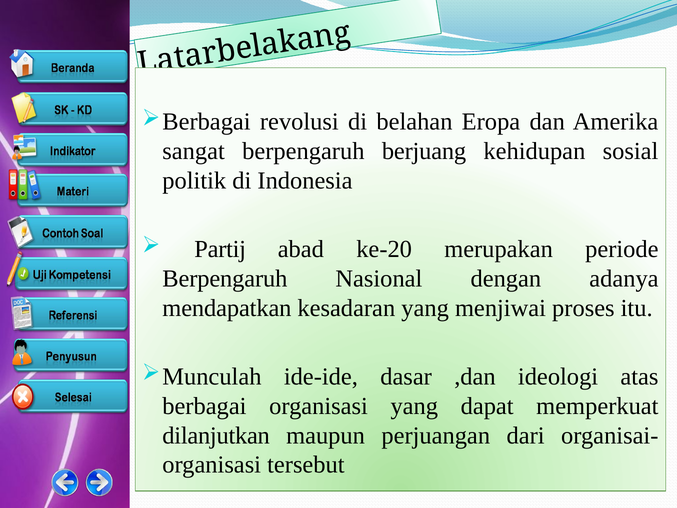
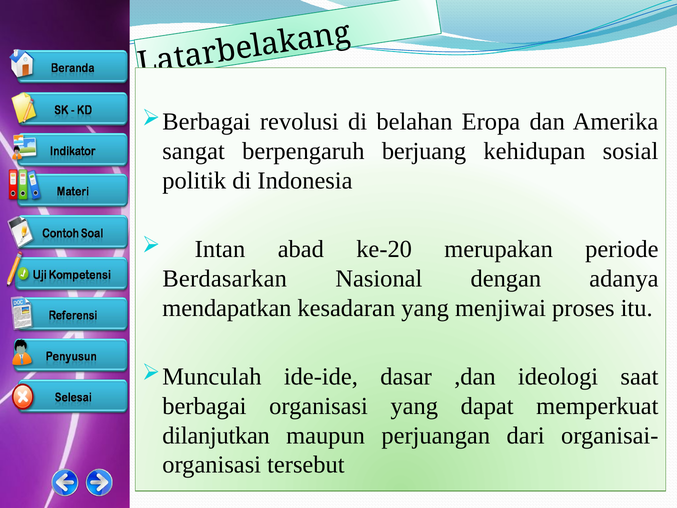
Partij: Partij -> Intan (220, 249)
Berpengaruh: Berpengaruh -> Berdasarkan (225, 278)
atas: atas -> saat (639, 376)
